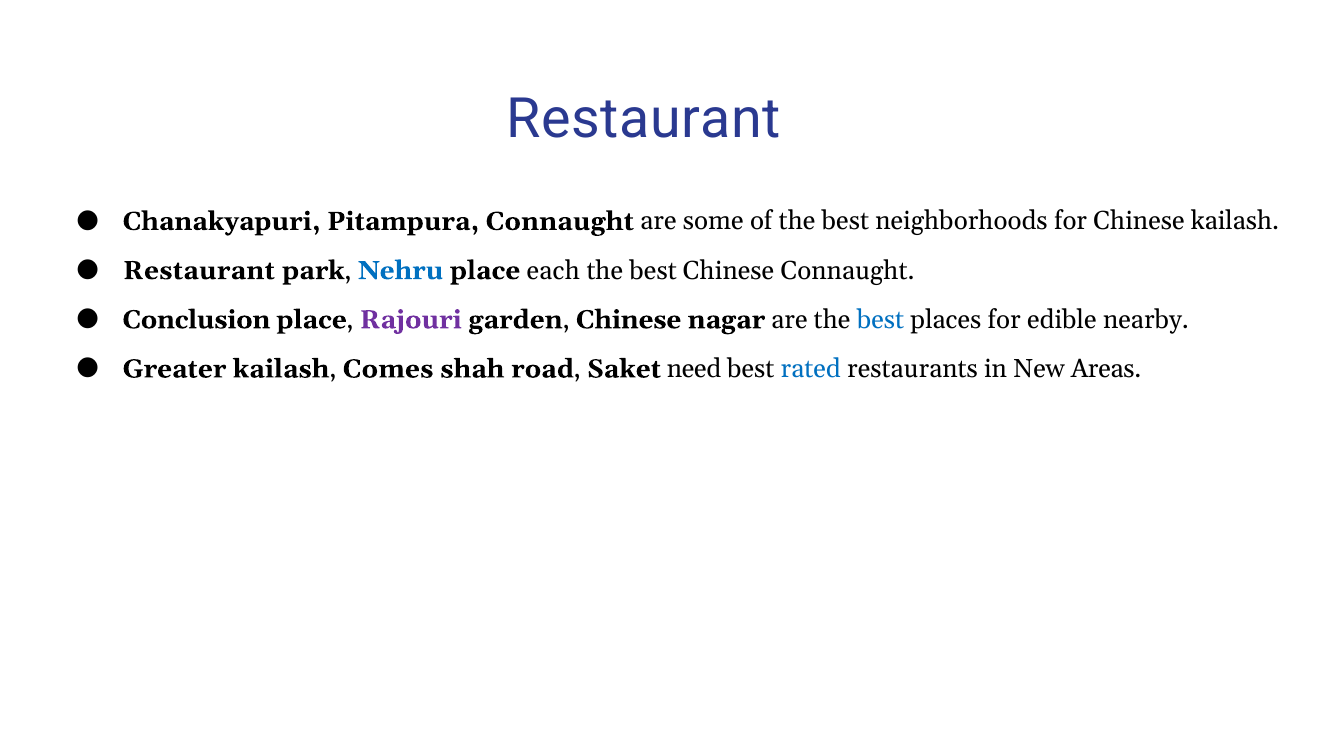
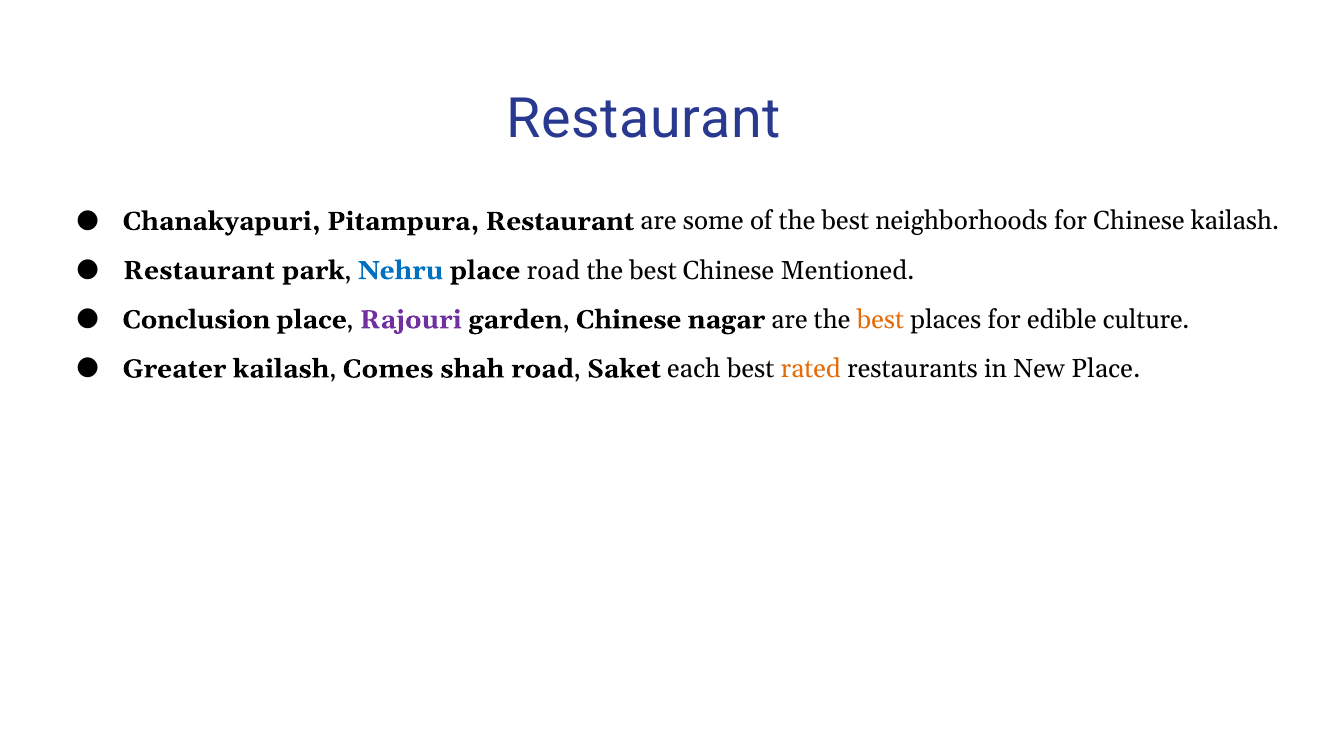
Pitampura Connaught: Connaught -> Restaurant (560, 221)
place each: each -> road (553, 271)
Chinese Connaught: Connaught -> Mentioned (848, 271)
best colour: blue -> orange (880, 320)
nearby: nearby -> culture (1146, 320)
need: need -> each (694, 369)
rated colour: blue -> orange (811, 369)
New Areas: Areas -> Place (1106, 369)
